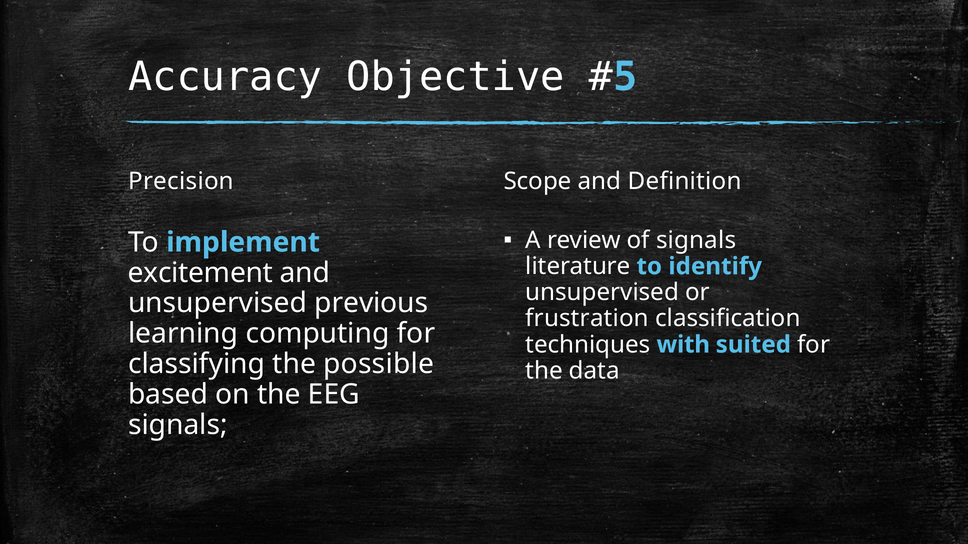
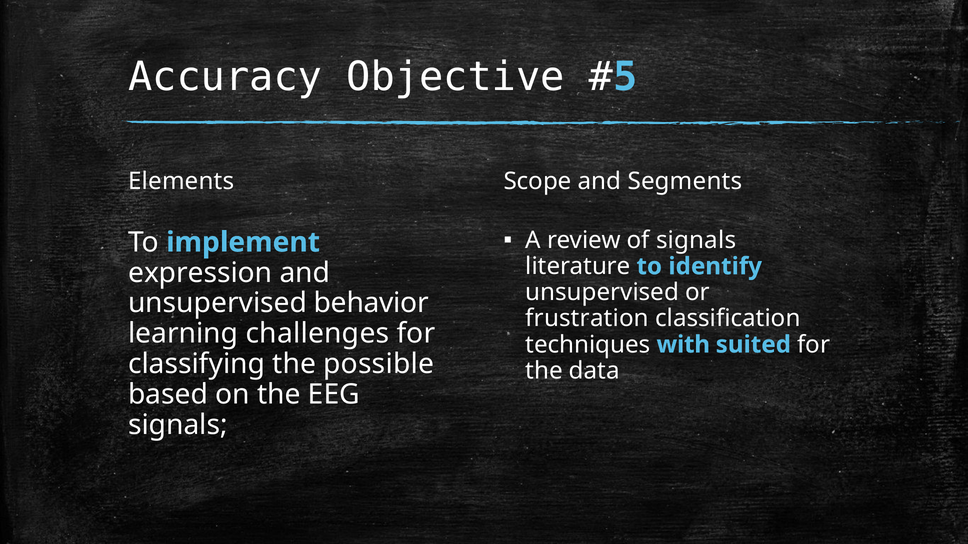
Precision: Precision -> Elements (181, 181)
Definition: Definition -> Segments (685, 181)
excitement: excitement -> expression (200, 273)
previous: previous -> behavior (371, 303)
computing: computing -> challenges (317, 334)
